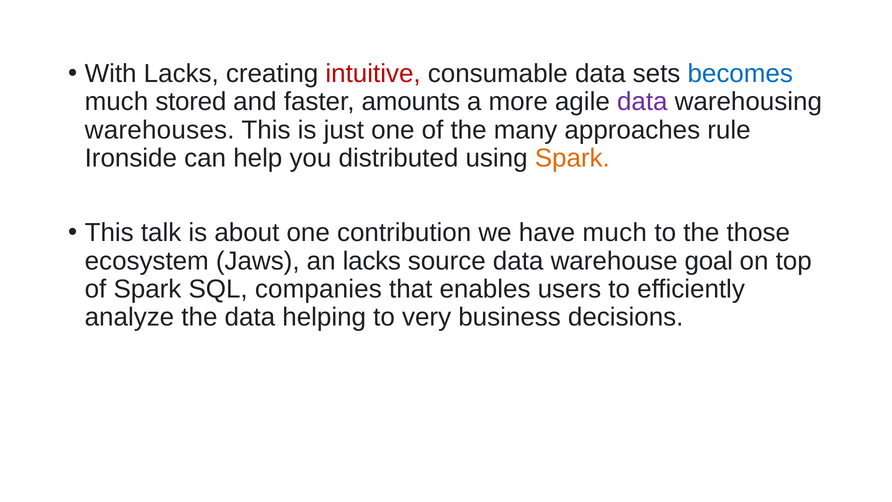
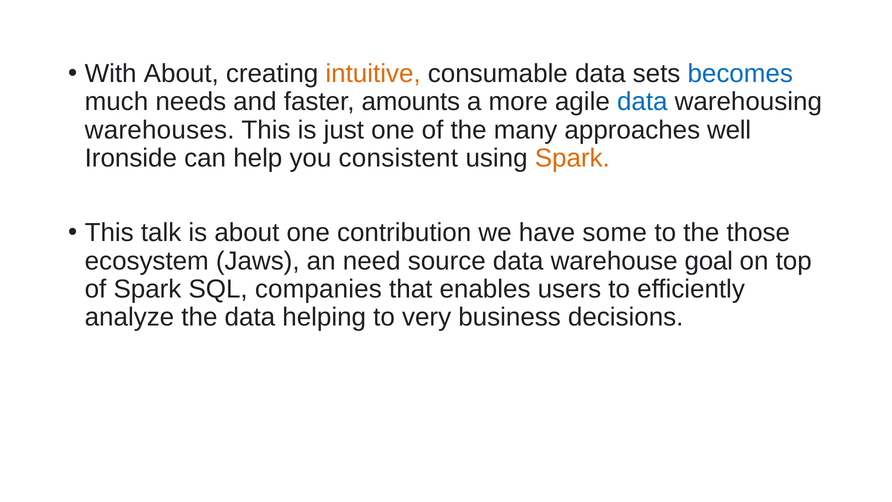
With Lacks: Lacks -> About (181, 74)
intuitive colour: red -> orange (373, 74)
stored: stored -> needs (191, 102)
data colour: purple -> blue (642, 102)
rule: rule -> well (729, 130)
distributed: distributed -> consistent (398, 158)
have much: much -> some (615, 233)
an lacks: lacks -> need (372, 261)
